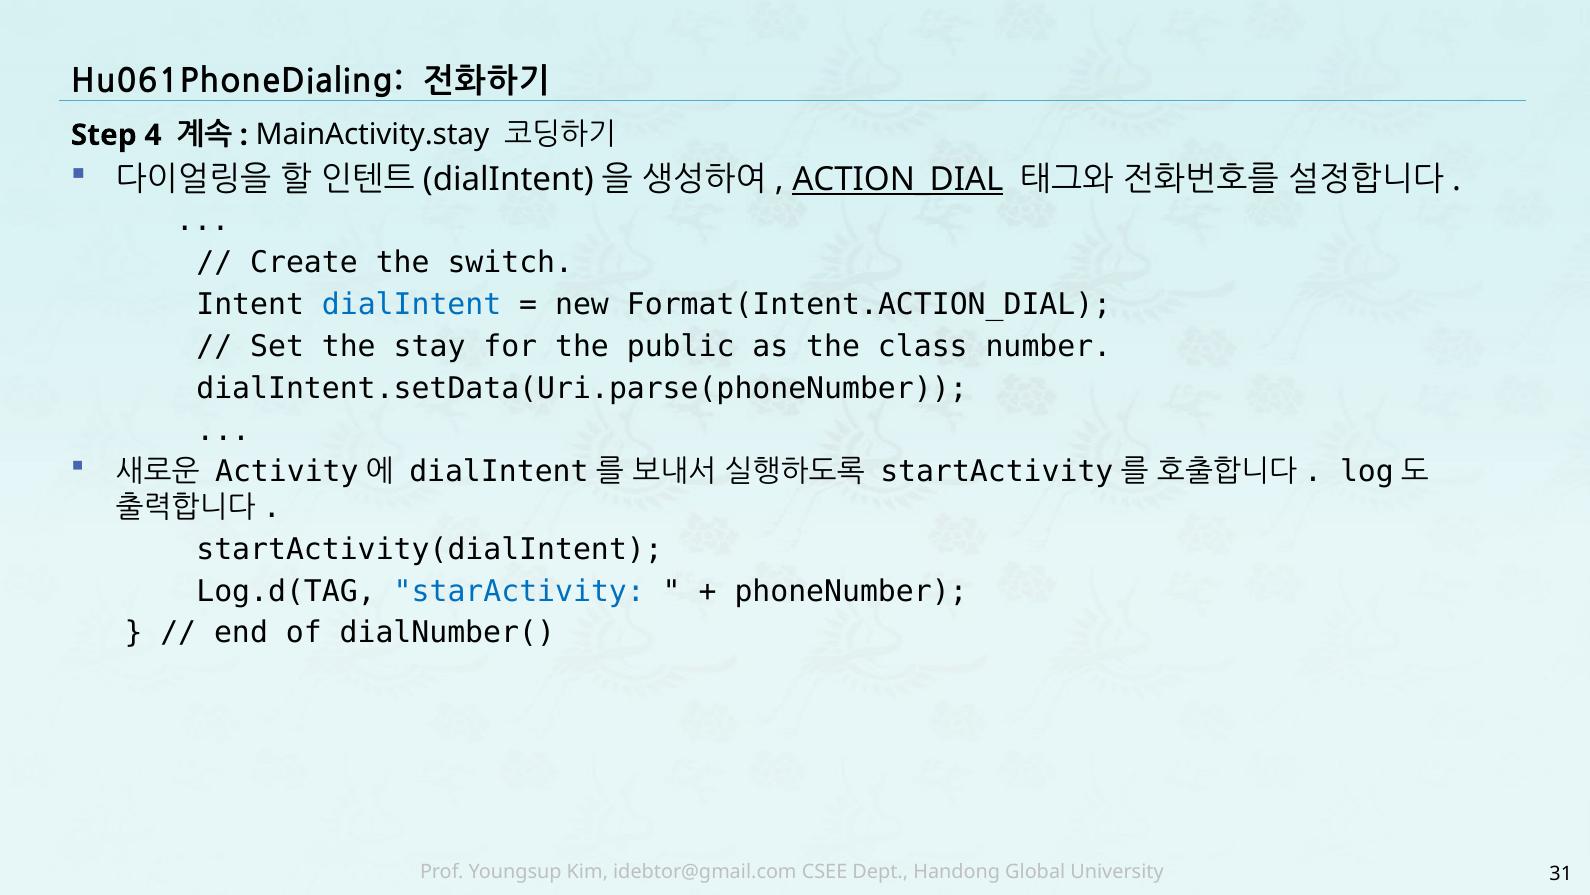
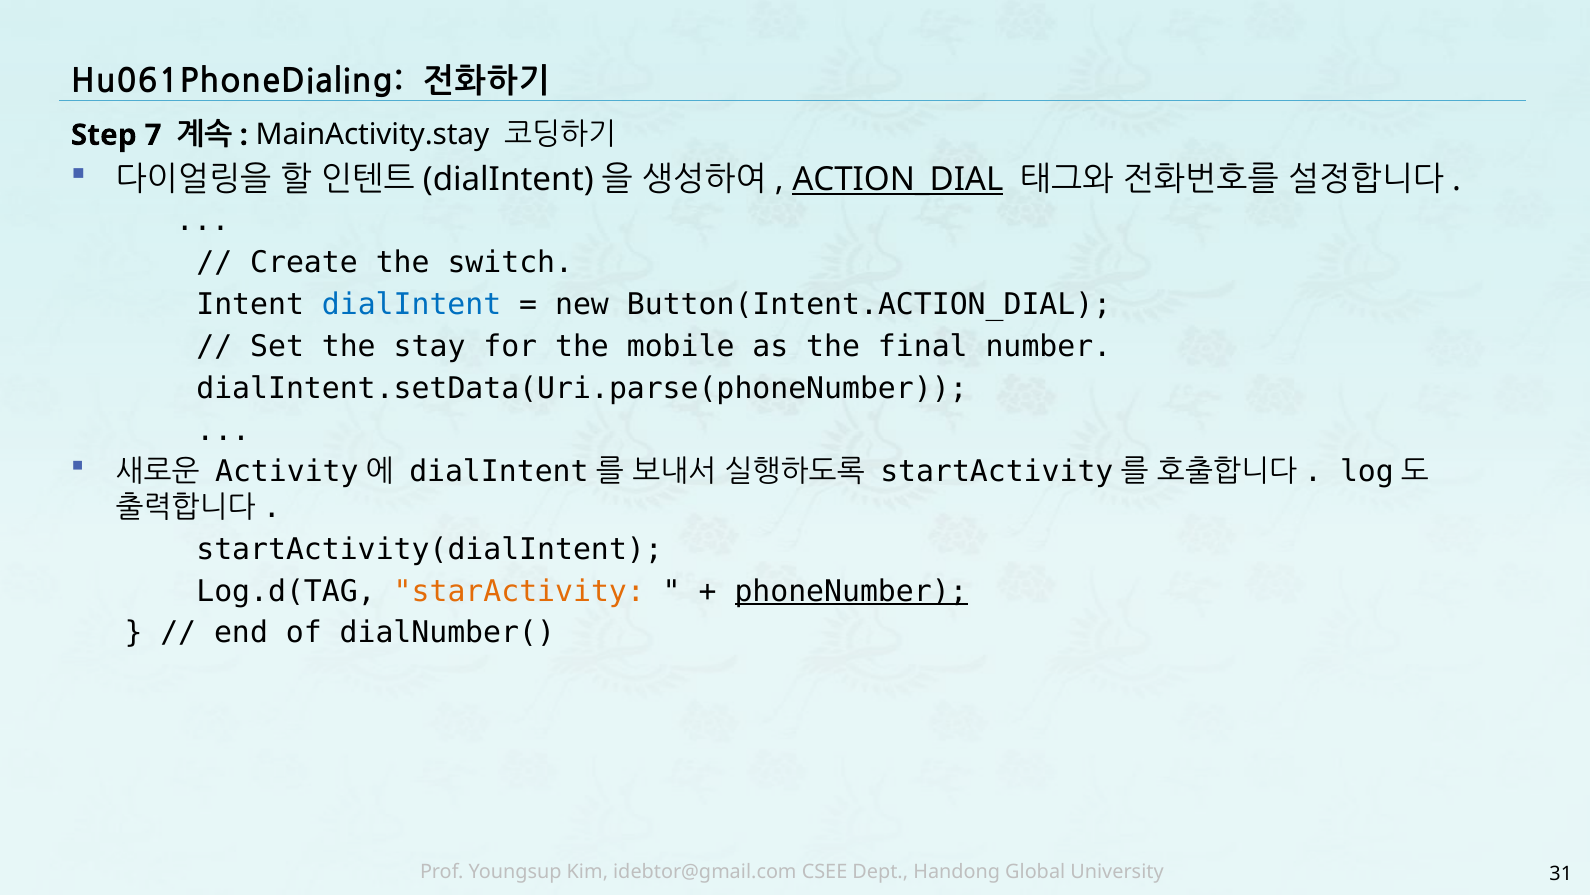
4: 4 -> 7 (153, 135)
Format(Intent.ACTION_DIAL: Format(Intent.ACTION_DIAL -> Button(Intent.ACTION_DIAL (869, 305)
public: public -> mobile (681, 346)
class: class -> final (923, 346)
starActivity colour: blue -> orange (519, 591)
phoneNumber underline: none -> present (851, 591)
